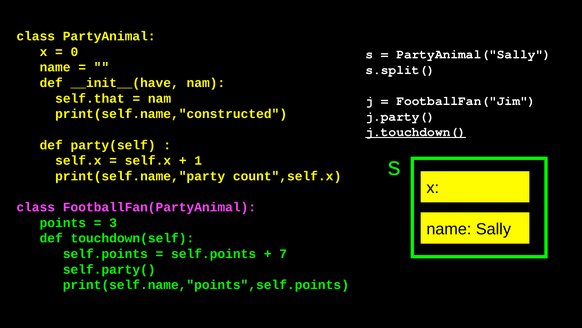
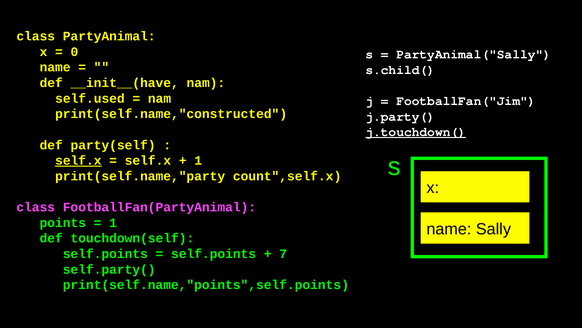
s.split(: s.split( -> s.child( (400, 70)
self.that: self.that -> self.used (90, 98)
self.x underline: none -> present (78, 160)
3: 3 -> 1 (113, 222)
